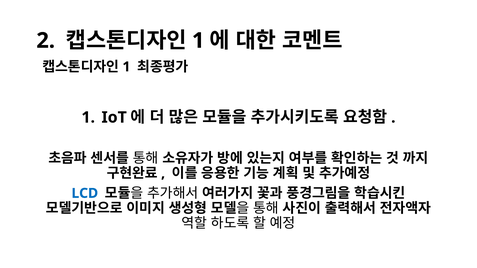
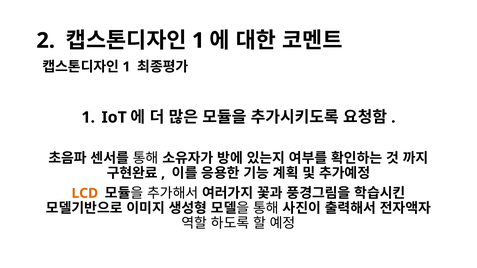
LCD colour: blue -> orange (85, 193)
